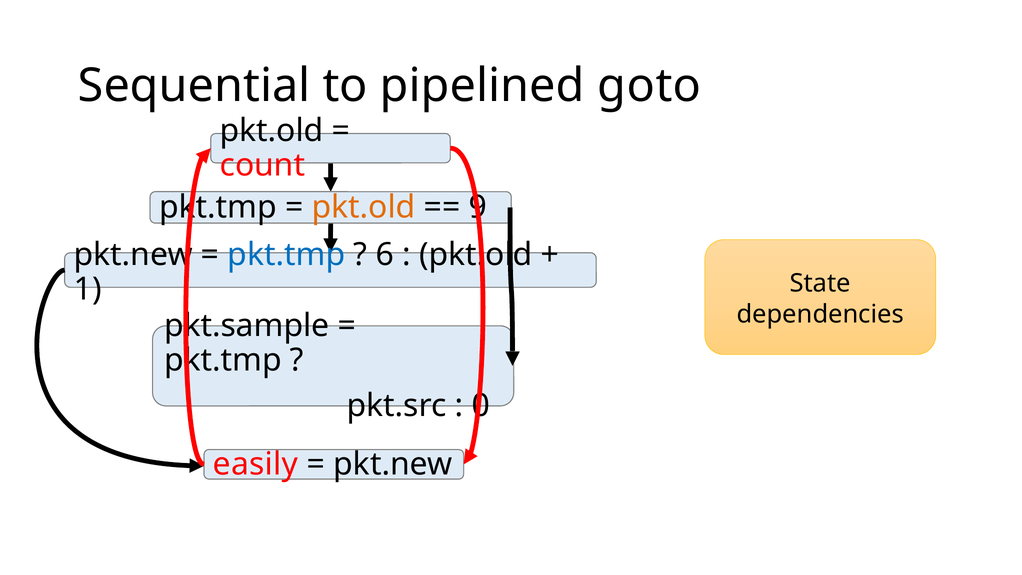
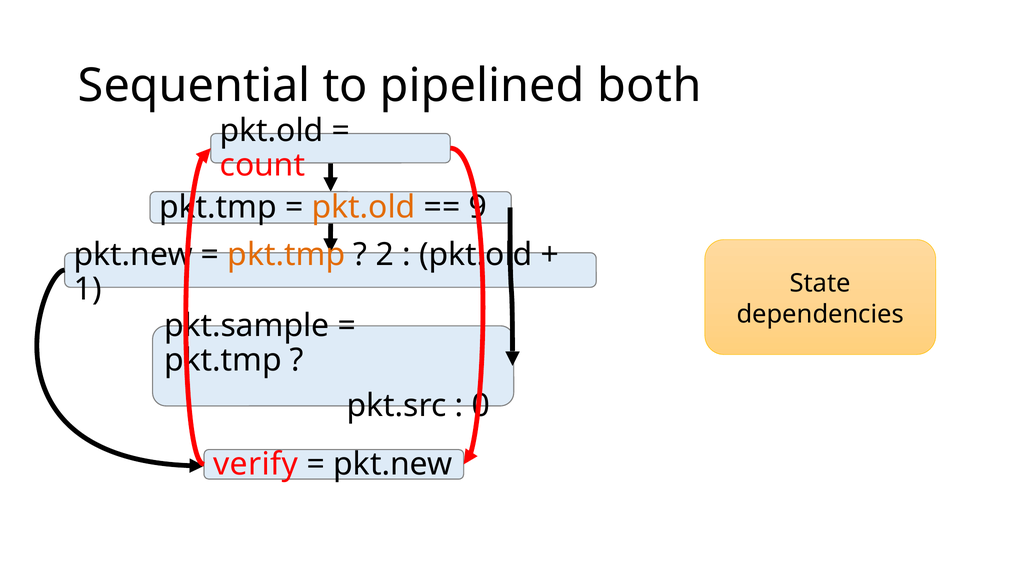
goto: goto -> both (649, 86)
pkt.tmp colour: blue -> orange (286, 254)
6: 6 -> 2 (385, 254)
easily: easily -> verify (256, 464)
